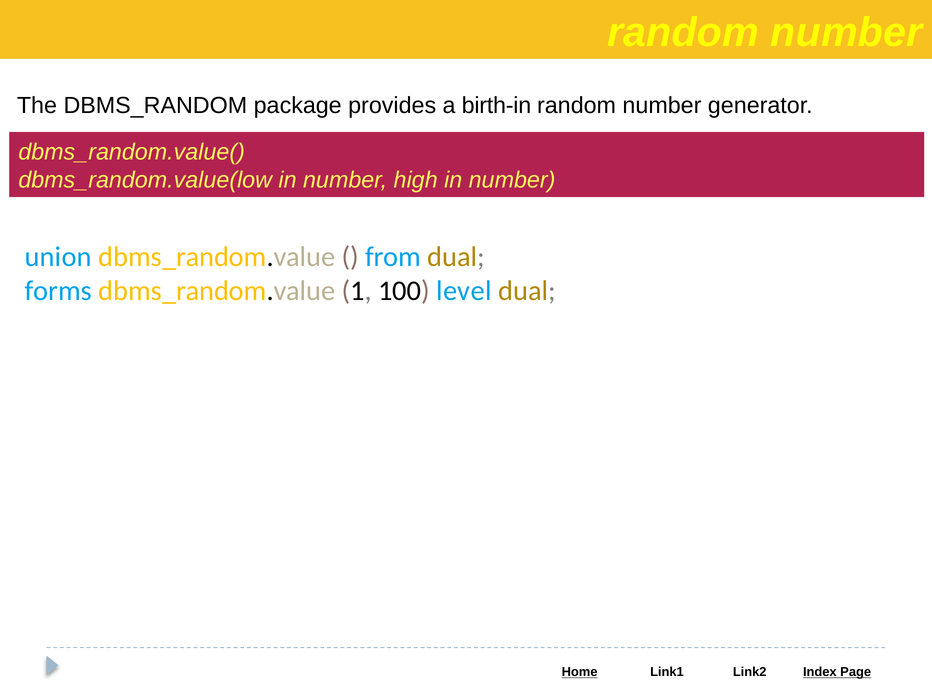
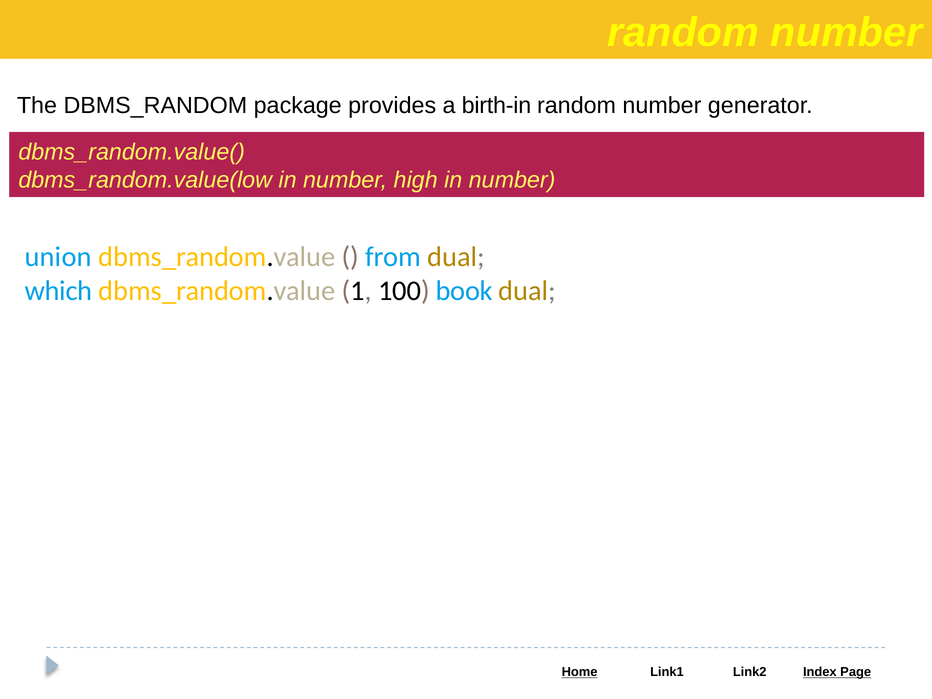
forms: forms -> which (58, 291)
level: level -> book (464, 291)
